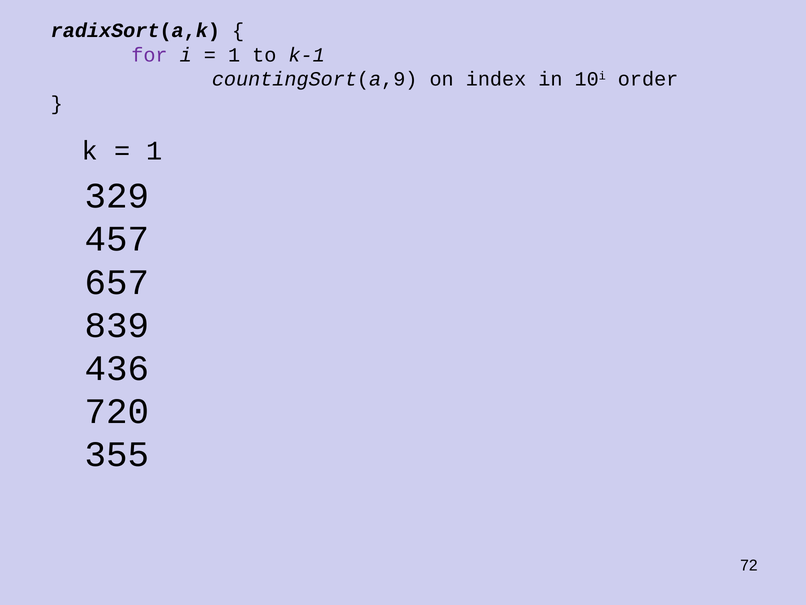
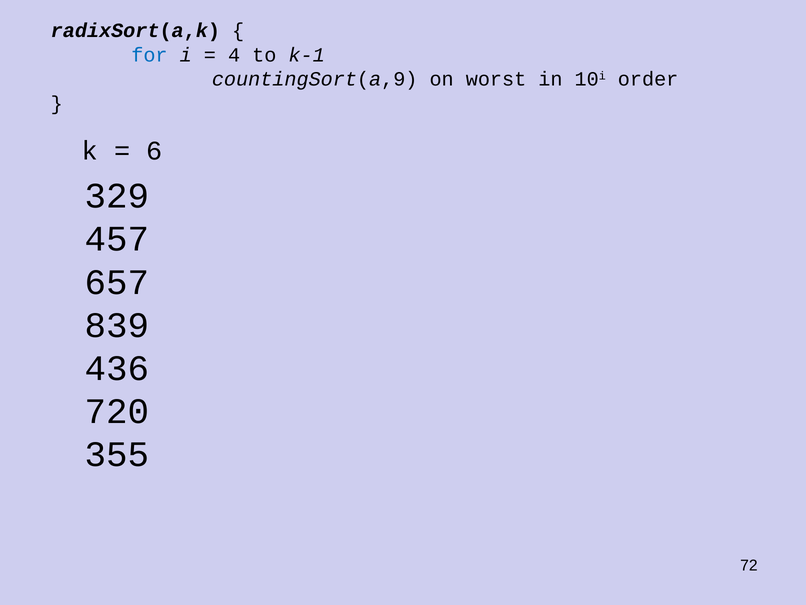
for colour: purple -> blue (149, 55)
1: 1 -> 4 (234, 55)
index: index -> worst (496, 79)
1: 1 -> 6 (154, 151)
